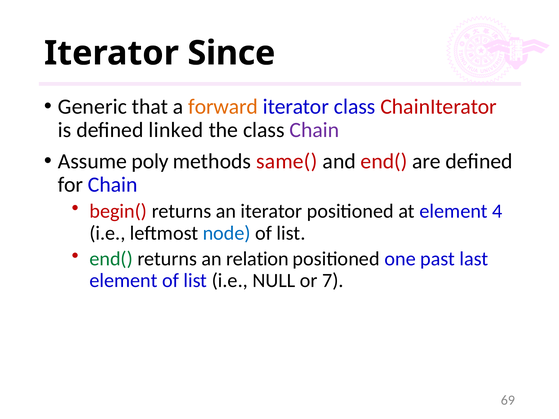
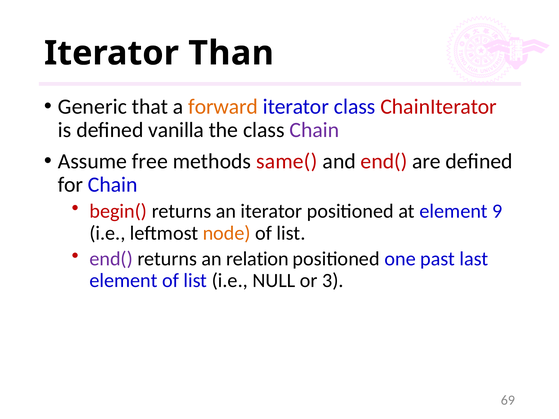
Since: Since -> Than (231, 53)
linked: linked -> vanilla (176, 130)
poly: poly -> free (150, 161)
4: 4 -> 9 (497, 211)
node colour: blue -> orange (227, 233)
end( colour: green -> purple (111, 259)
7: 7 -> 3 (333, 281)
